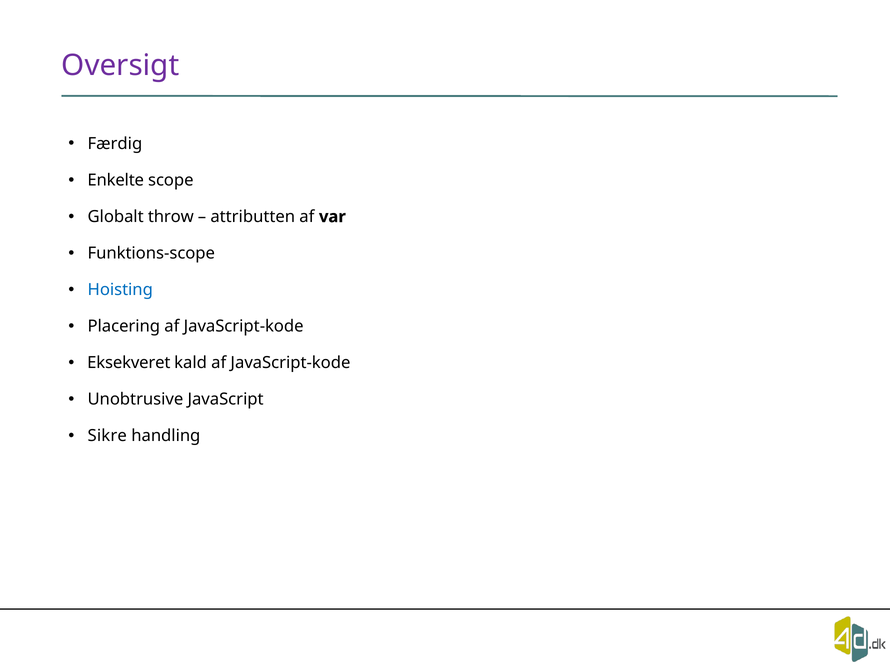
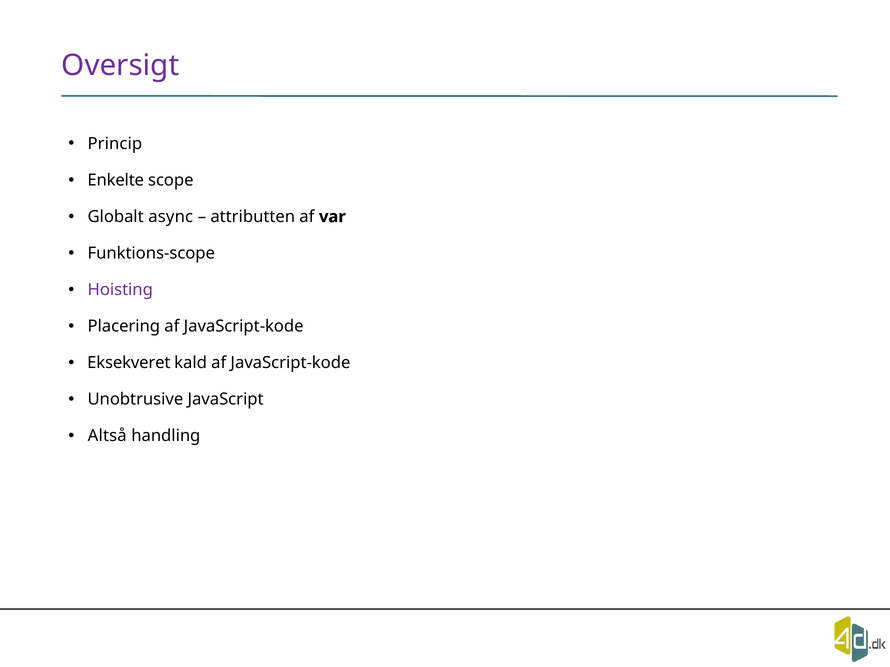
Færdig: Færdig -> Princip (115, 144)
throw: throw -> async (171, 217)
Hoisting colour: blue -> purple (120, 290)
Sikre: Sikre -> Altså (107, 436)
